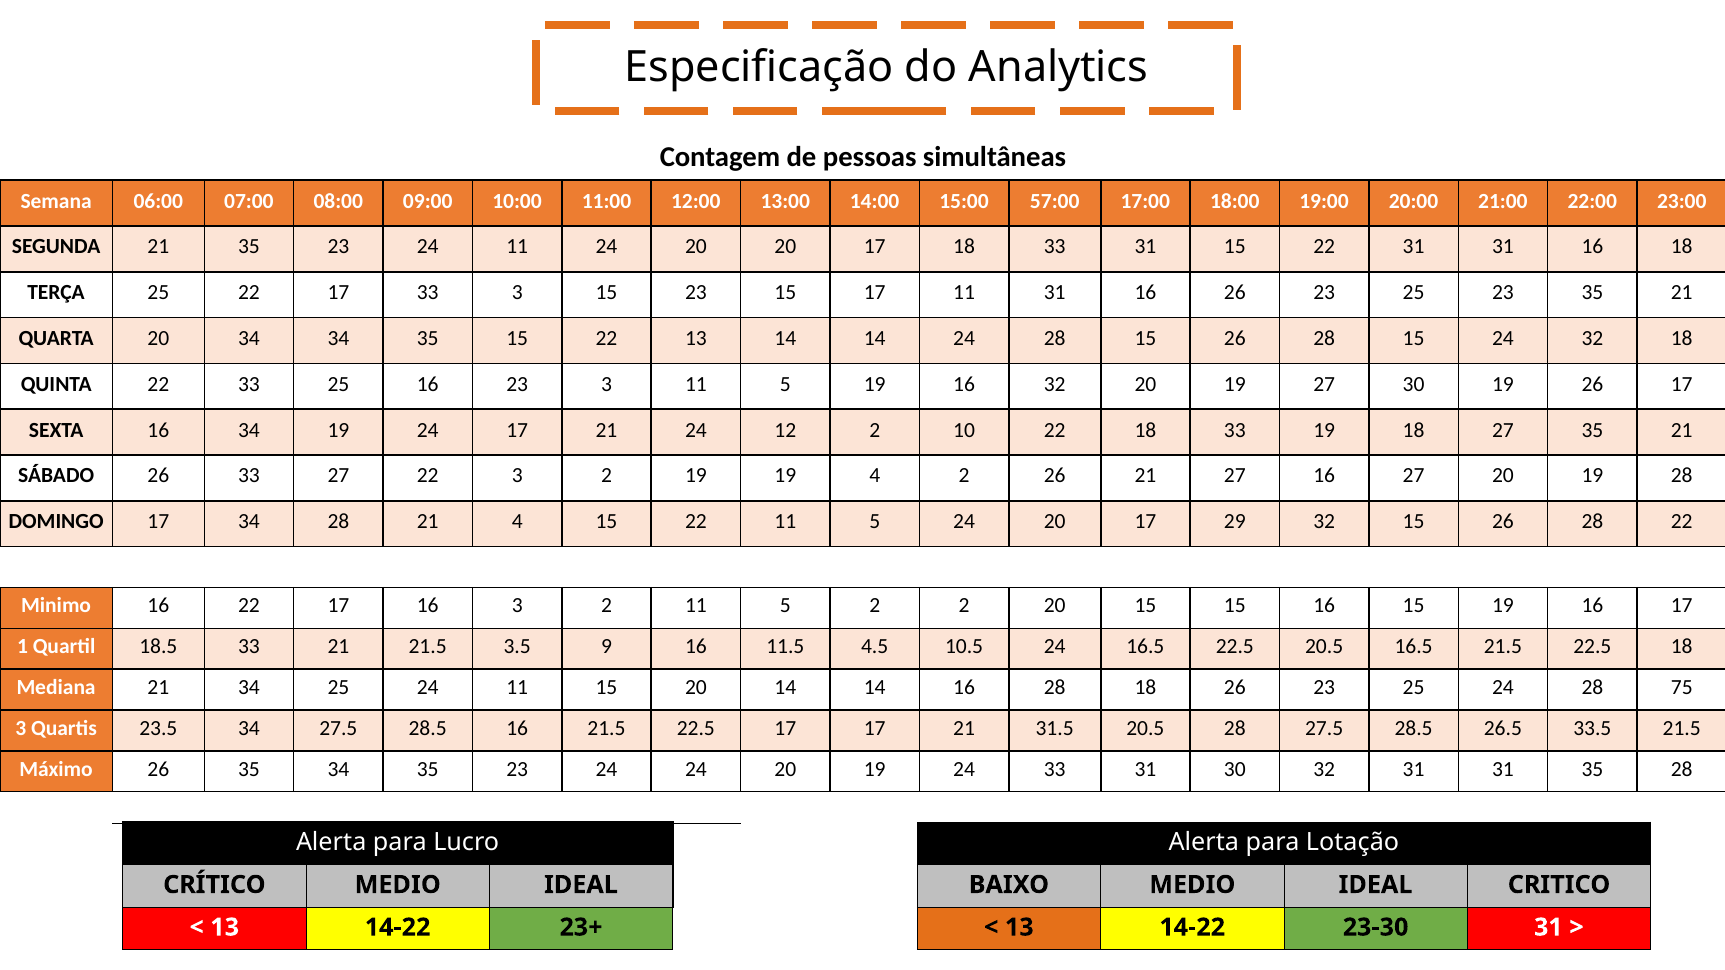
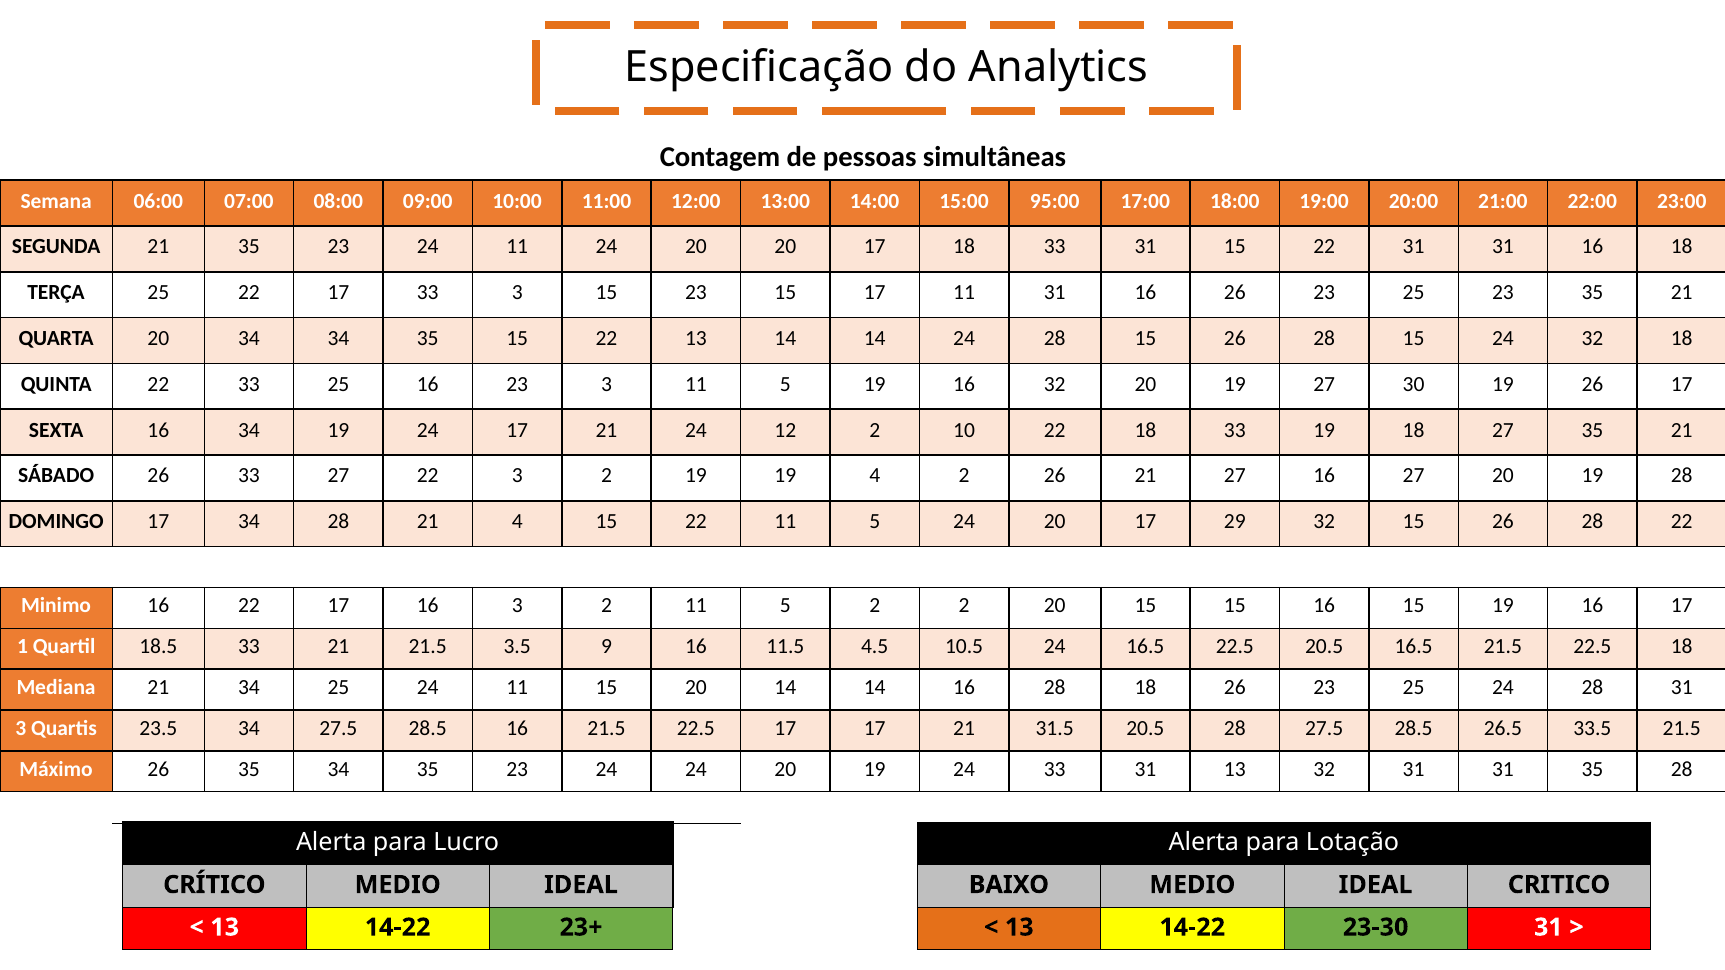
57:00: 57:00 -> 95:00 (1055, 201)
28 75: 75 -> 31 (1682, 688)
31 30: 30 -> 13 (1235, 769)
